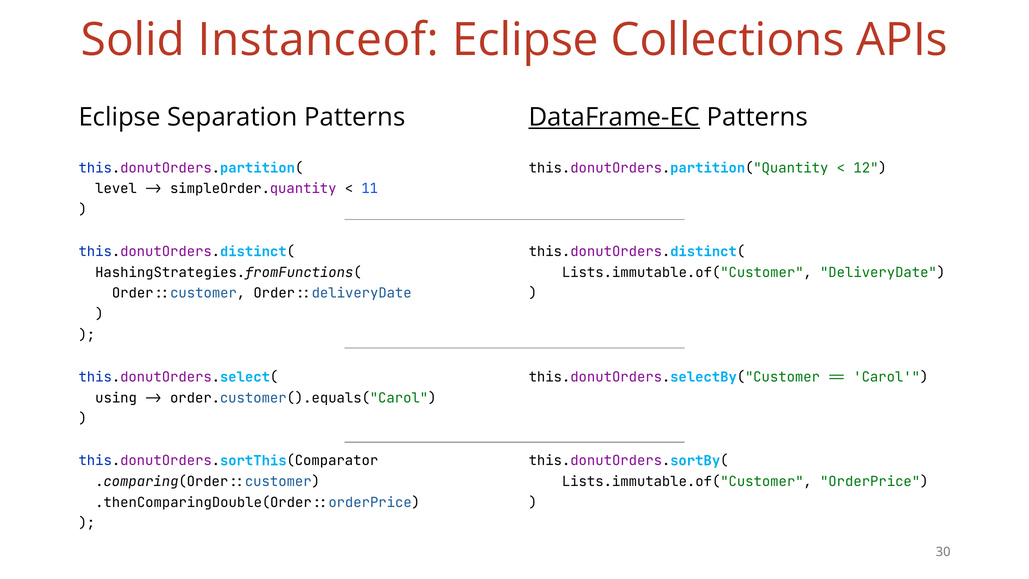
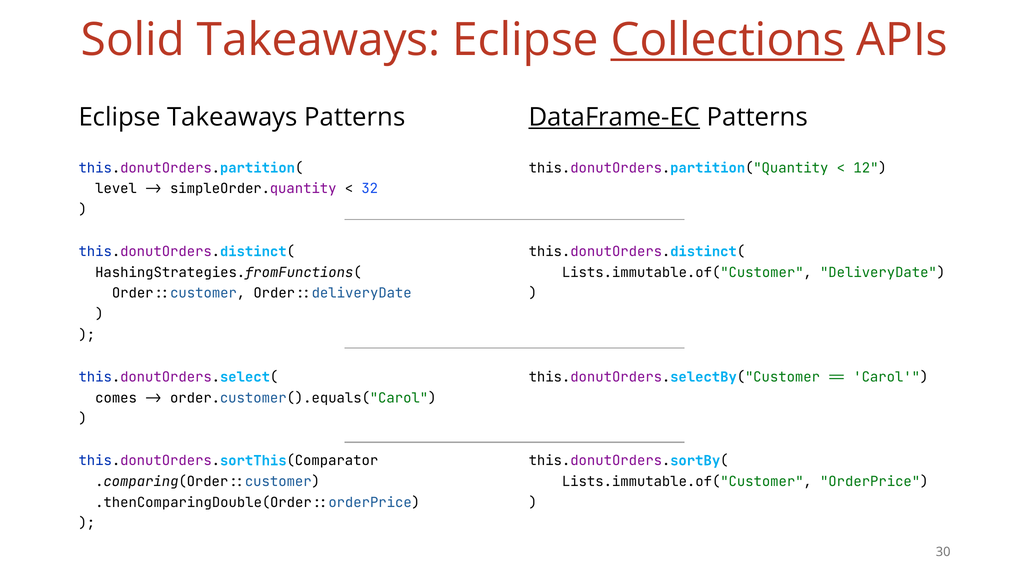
Solid Instanceof: Instanceof -> Takeaways (319, 40)
Collections underline: none -> present (728, 40)
Eclipse Separation: Separation -> Takeaways (232, 117)
11: 11 -> 32 (370, 189)
using: using -> comes (116, 398)
